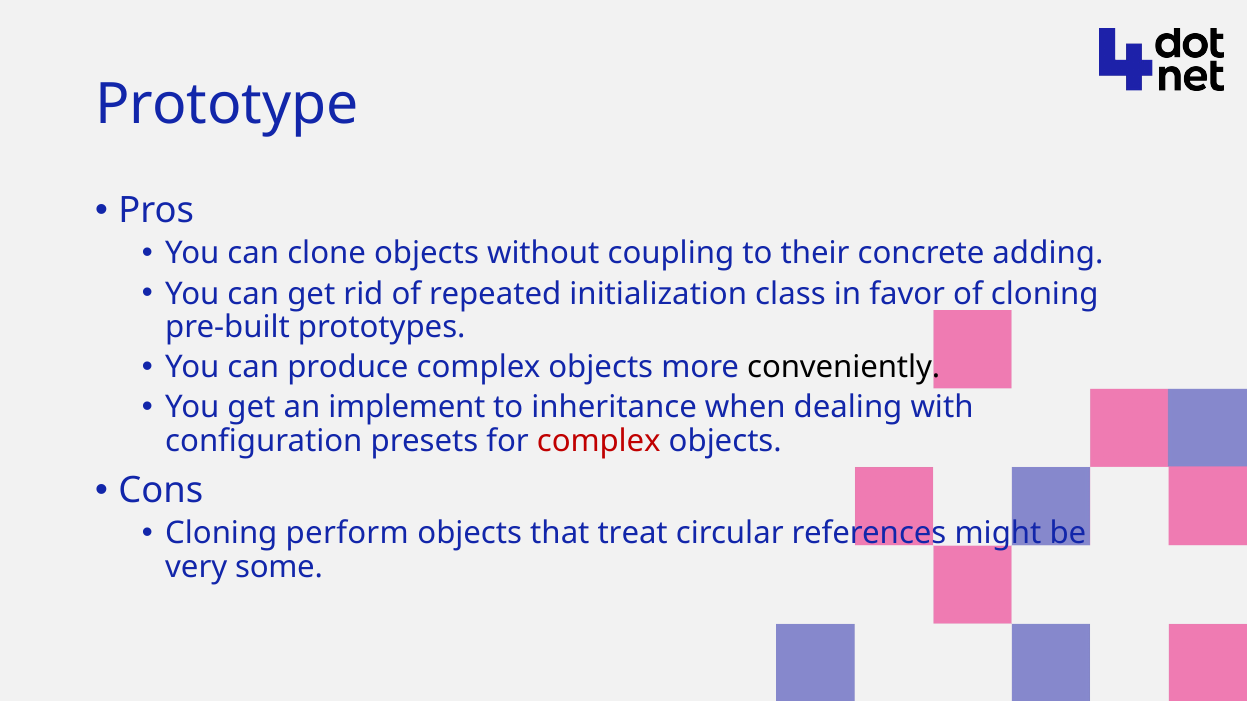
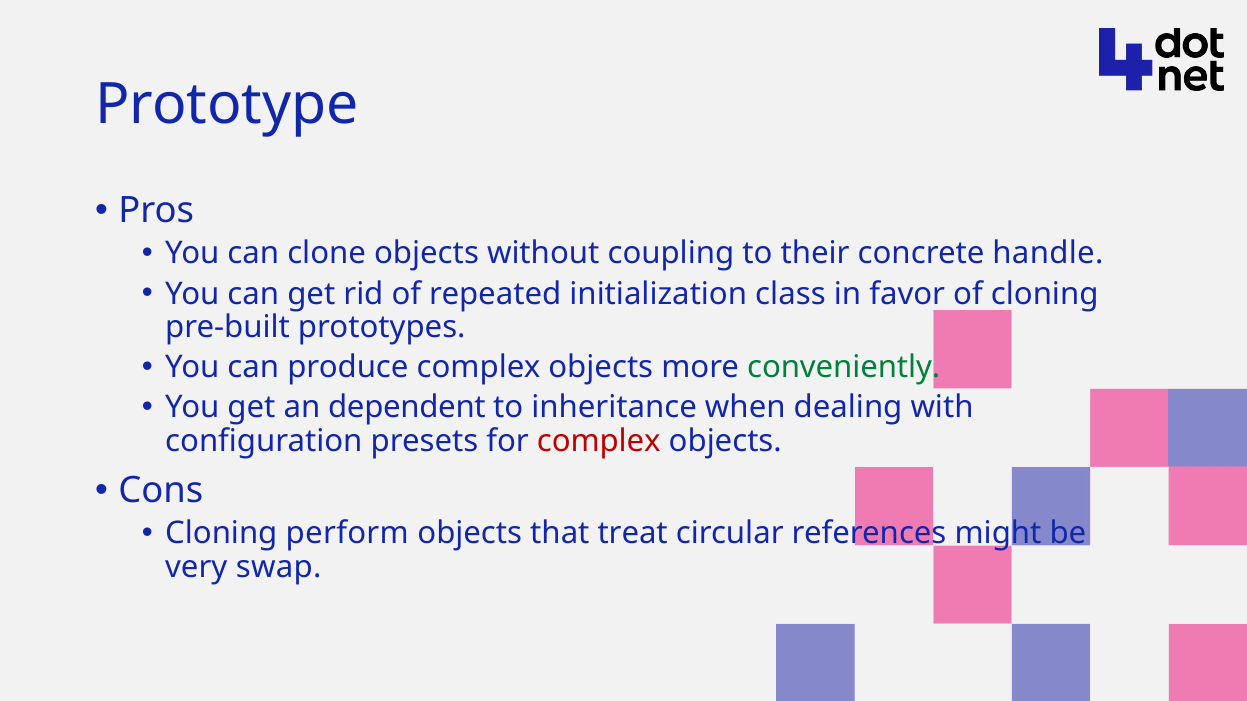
adding: adding -> handle (1048, 254)
conveniently colour: black -> green (844, 368)
implement: implement -> dependent (407, 408)
some: some -> swap (279, 568)
